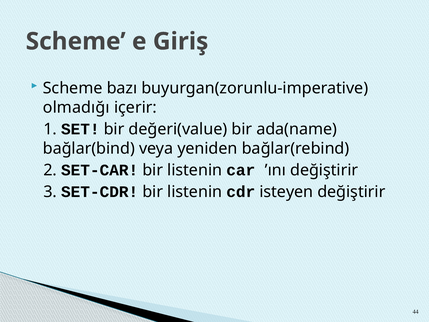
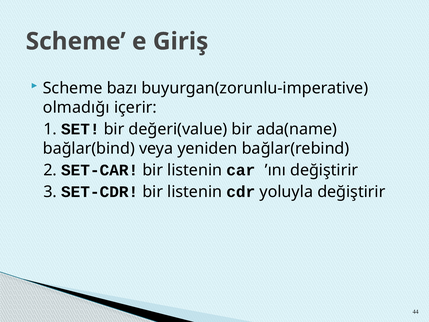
isteyen: isteyen -> yoluyla (286, 192)
